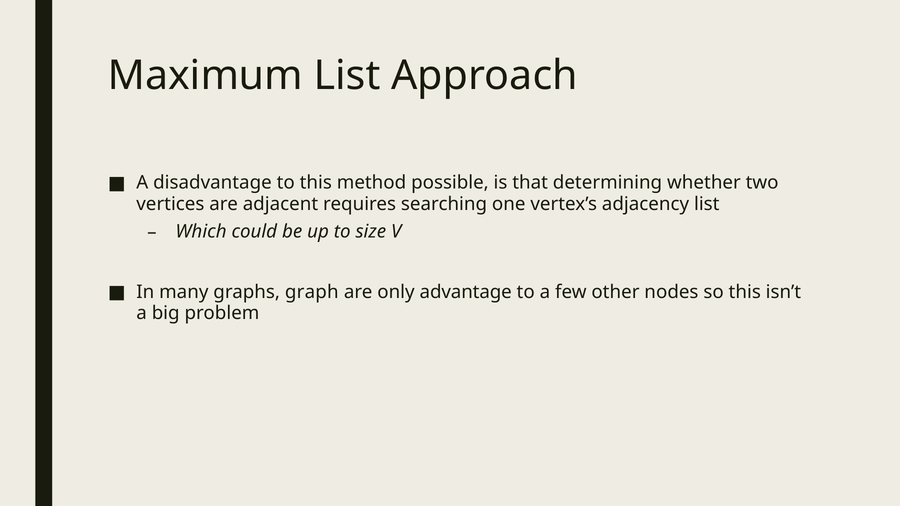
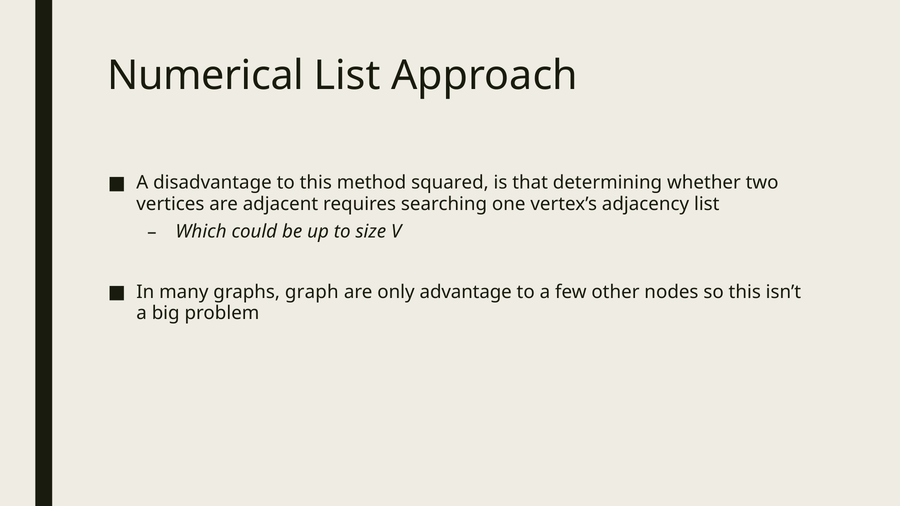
Maximum: Maximum -> Numerical (206, 76)
possible: possible -> squared (450, 183)
